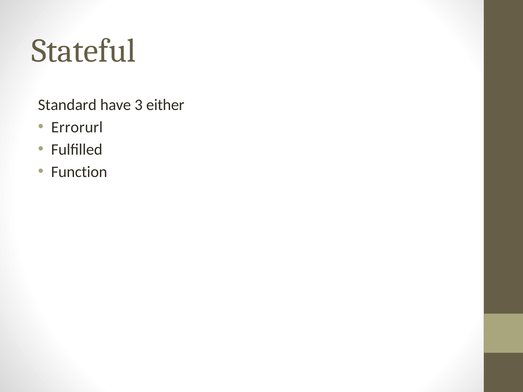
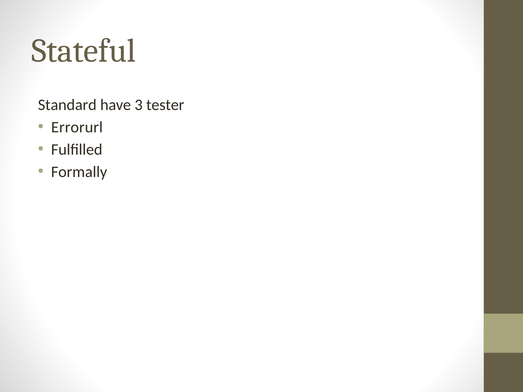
either: either -> tester (165, 105)
Function: Function -> Formally (79, 172)
